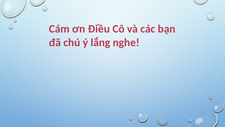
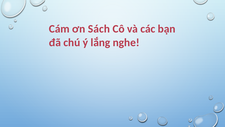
Điều: Điều -> Sách (99, 29)
